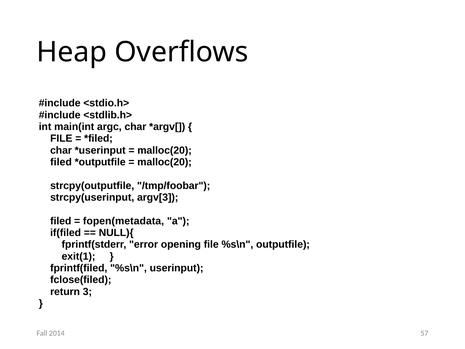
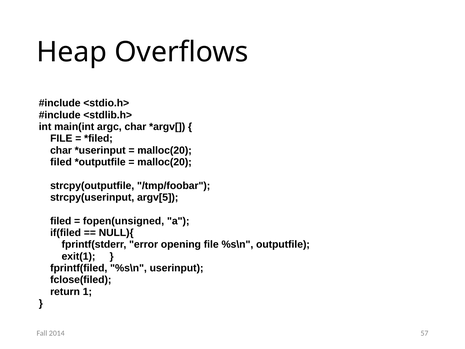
argv[3: argv[3 -> argv[5 (158, 197)
fopen(metadata: fopen(metadata -> fopen(unsigned (124, 221)
3: 3 -> 1 (87, 291)
